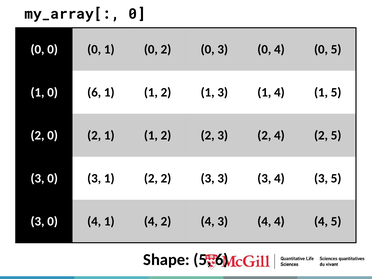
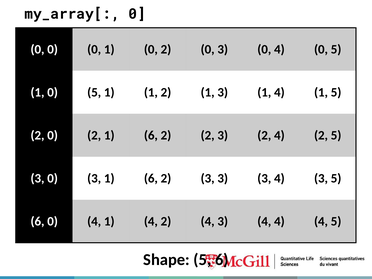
1 0 6: 6 -> 5 (94, 92)
2 1 1: 1 -> 6 (151, 135)
3 1 2: 2 -> 6 (151, 178)
3: 3 -> 6 (37, 221)
